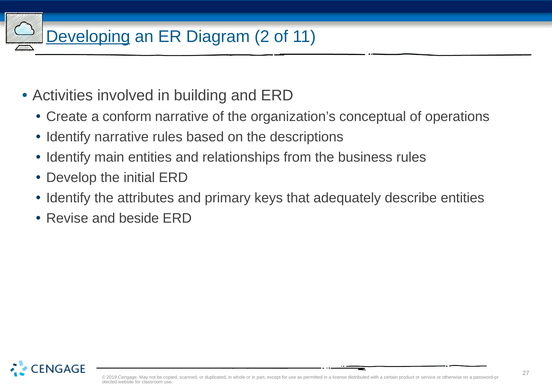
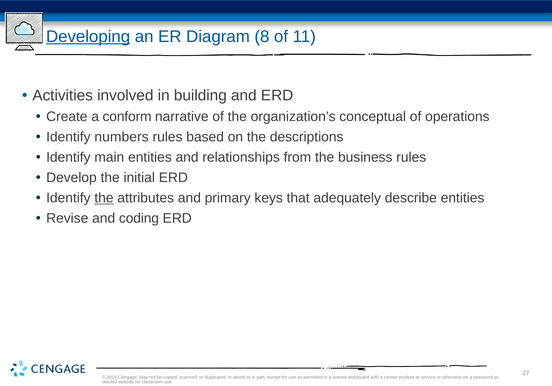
2: 2 -> 8 (262, 37)
Identify narrative: narrative -> numbers (122, 137)
the underline: none -> present (104, 198)
beside: beside -> coding (139, 219)
